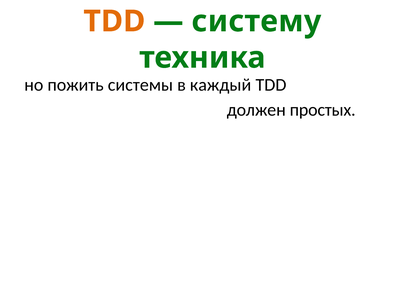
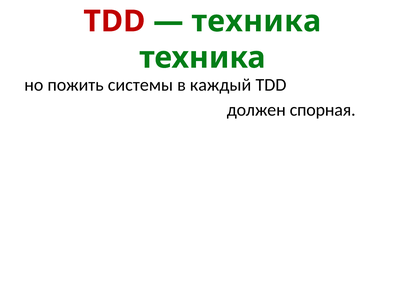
TDD colour: orange -> red (114, 21)
систему: систему -> техника (256, 21)
простых: простых -> спорная (323, 110)
